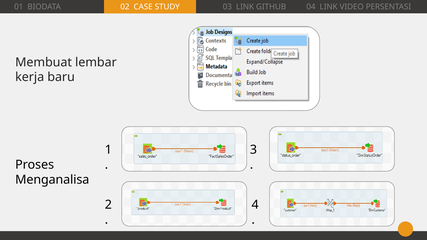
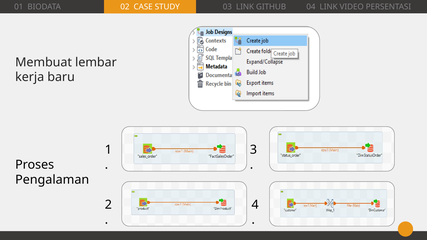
Menganalisa: Menganalisa -> Pengalaman (52, 180)
